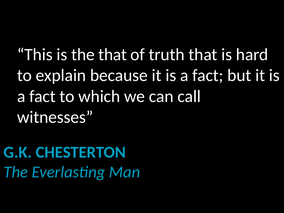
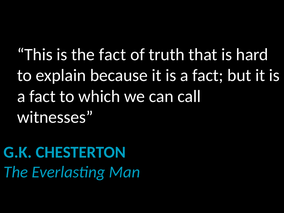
the that: that -> fact (112, 55)
